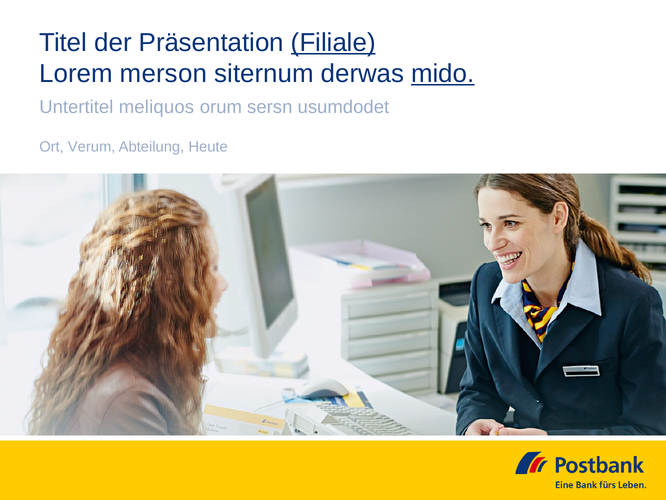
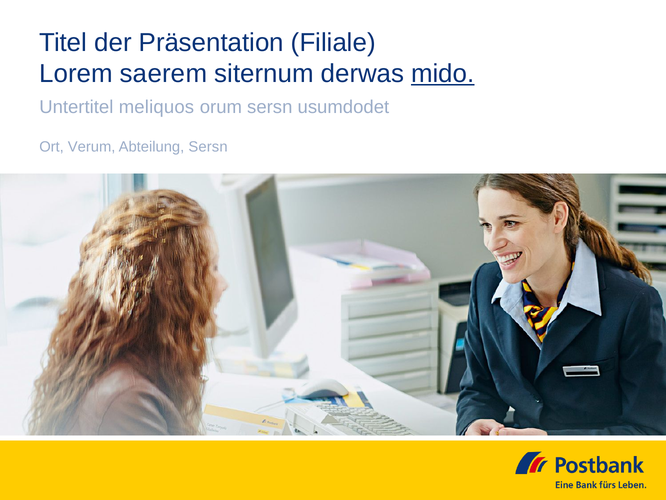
Filiale underline: present -> none (333, 43)
merson: merson -> saerem (163, 74)
Abteilung Heute: Heute -> Sersn (208, 147)
